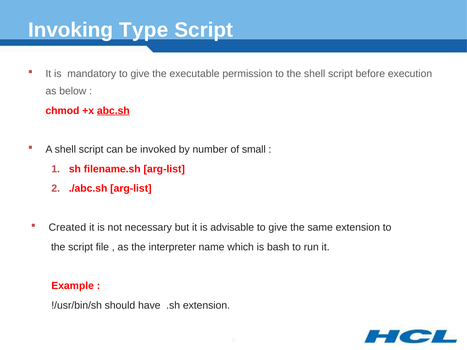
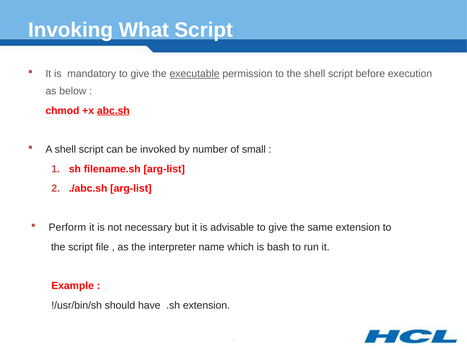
Type: Type -> What (144, 30)
executable underline: none -> present (195, 74)
Created: Created -> Perform (67, 228)
